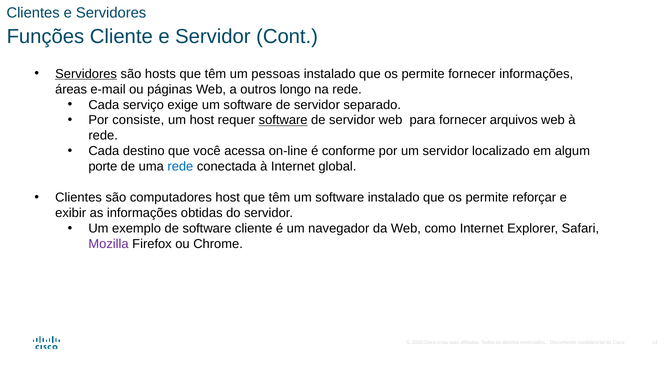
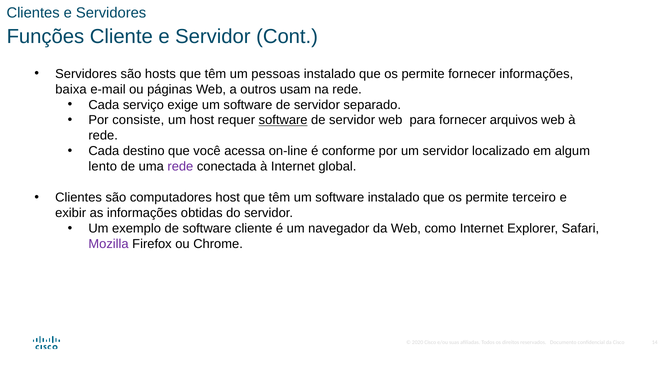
Servidores underline: present -> none (86, 74)
áreas: áreas -> baixa (71, 89)
longo: longo -> usam (295, 89)
porte: porte -> lento (103, 167)
rede colour: blue -> purple (180, 167)
reforçar: reforçar -> terceiro (534, 198)
